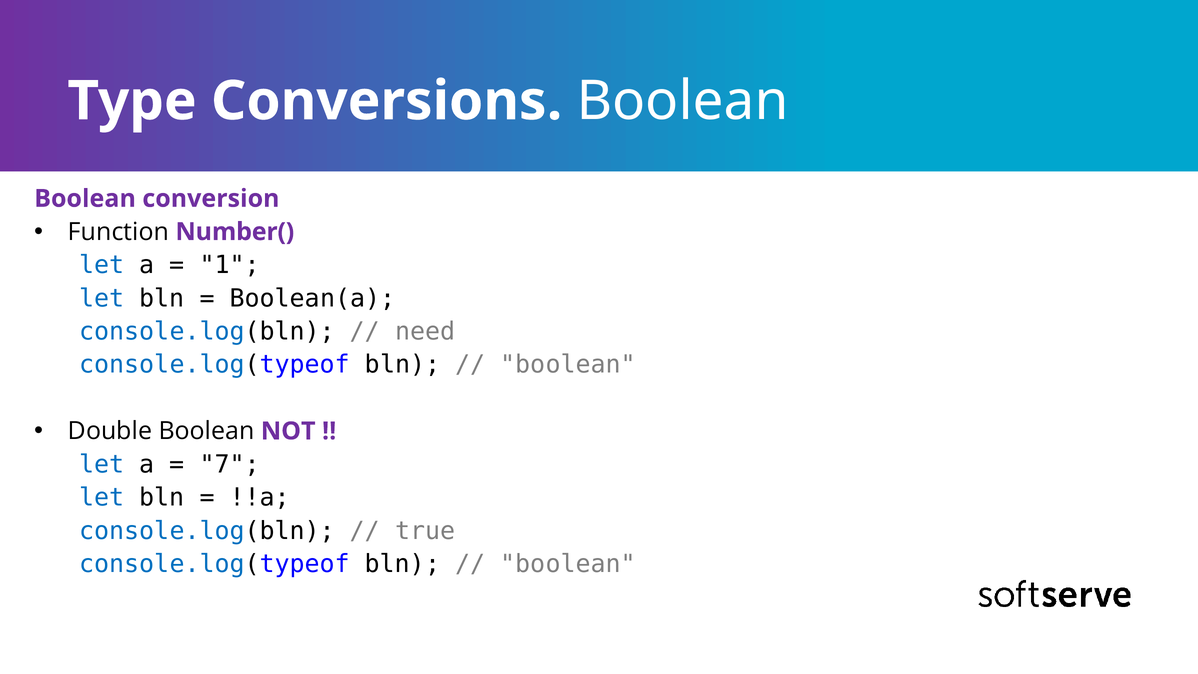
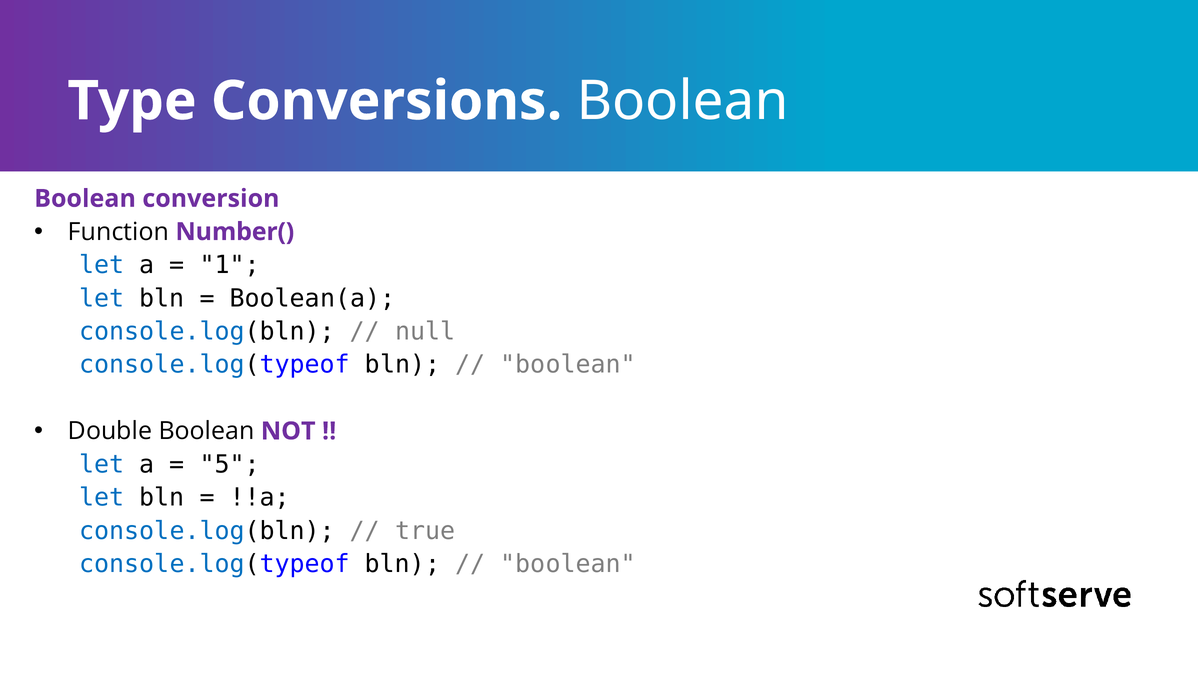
need: need -> null (425, 331)
7: 7 -> 5 (230, 464)
